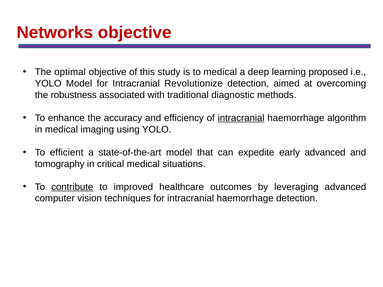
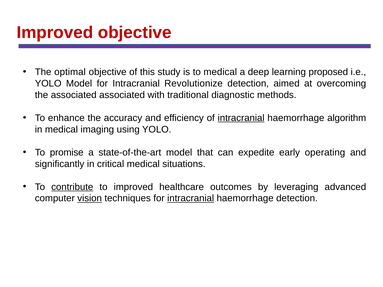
Networks: Networks -> Improved (55, 32)
the robustness: robustness -> associated (74, 95)
efficient: efficient -> promise (67, 153)
early advanced: advanced -> operating (325, 153)
tomography: tomography -> significantly (60, 164)
vision underline: none -> present (90, 199)
intracranial underline: none -> present (191, 199)
